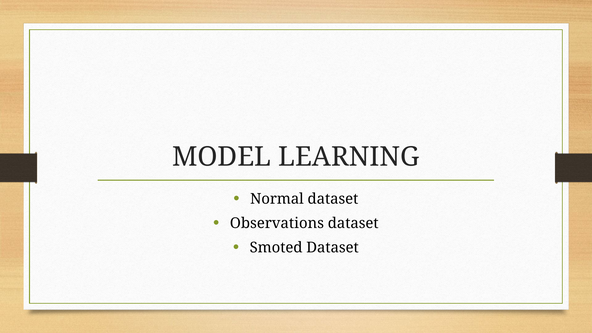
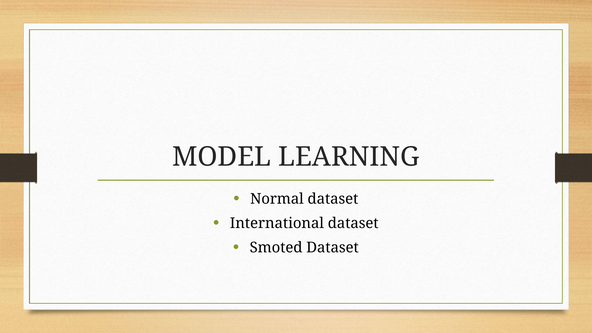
Observations: Observations -> International (277, 223)
